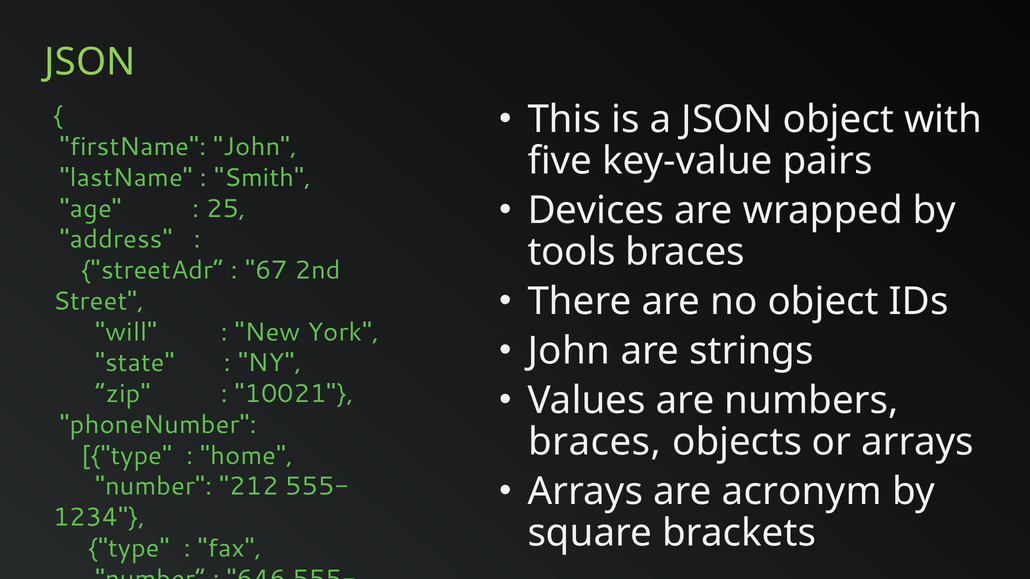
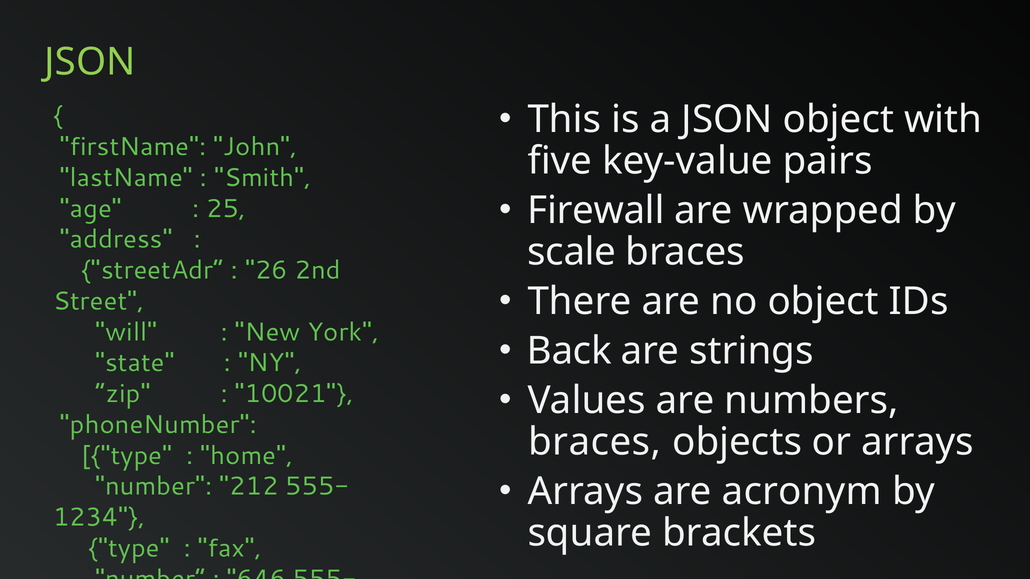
Devices: Devices -> Firewall (596, 211)
tools: tools -> scale (572, 252)
67: 67 -> 26 (266, 270)
John: John -> Back (569, 351)
